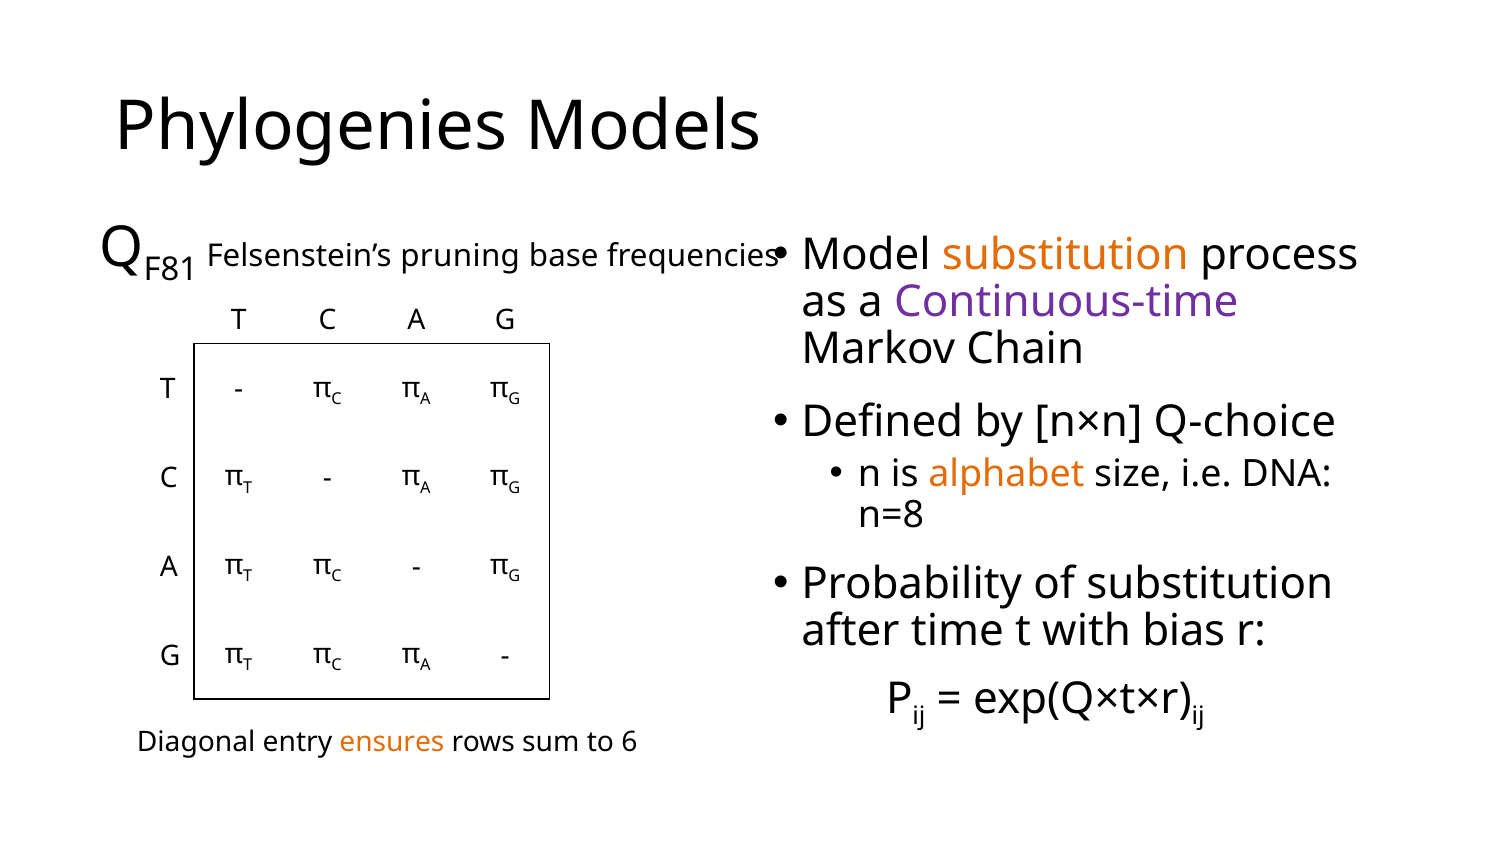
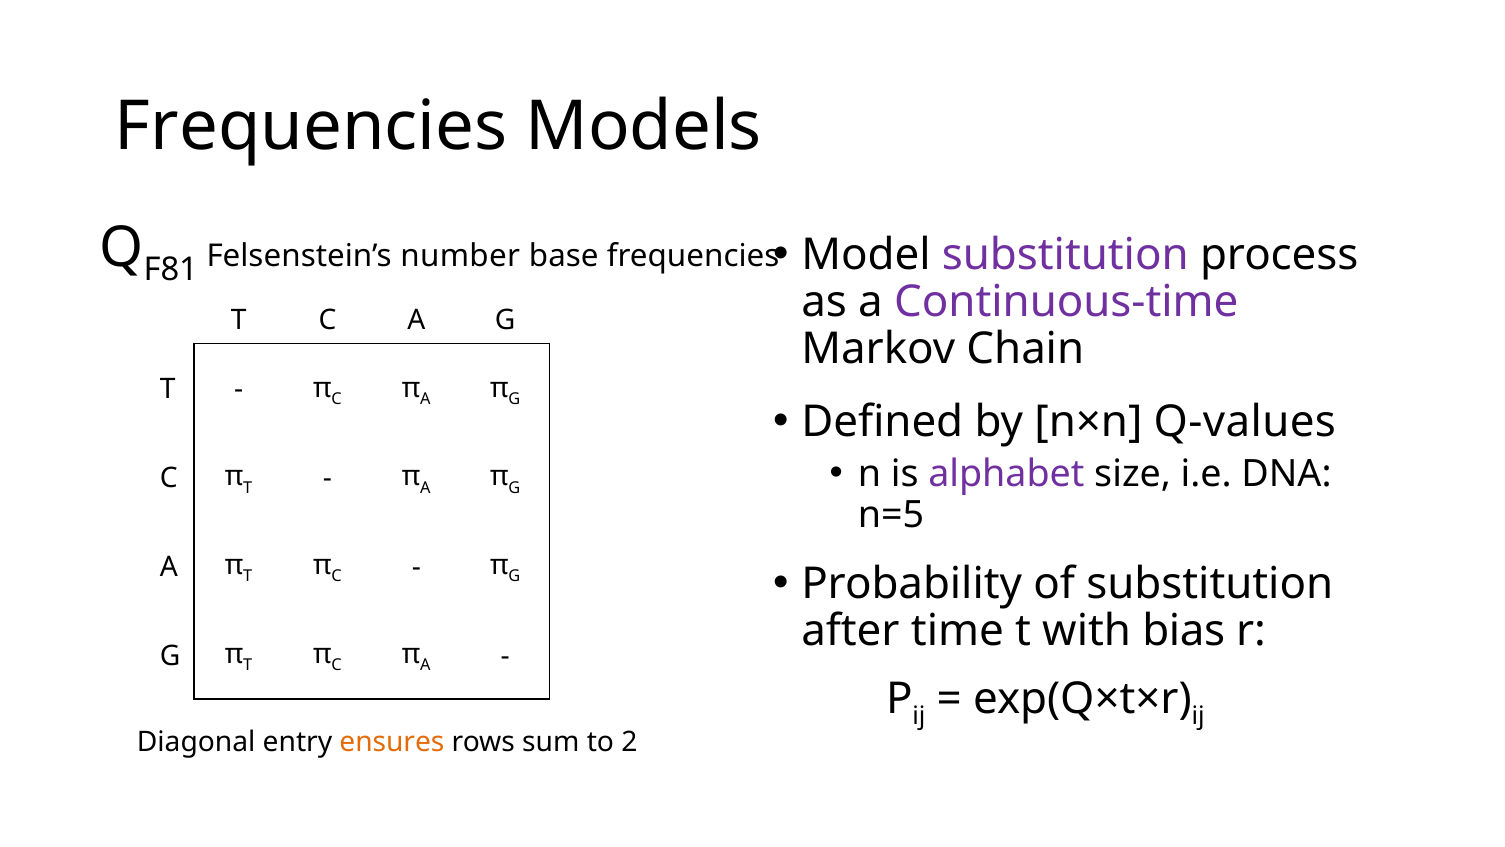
Phylogenies: Phylogenies -> Frequencies (311, 126)
pruning: pruning -> number (460, 256)
substitution colour: orange -> purple (1065, 254)
Q-choice: Q-choice -> Q-values (1245, 422)
alphabet colour: orange -> purple (1006, 474)
n=8: n=8 -> n=5 (891, 514)
6: 6 -> 2 (629, 741)
